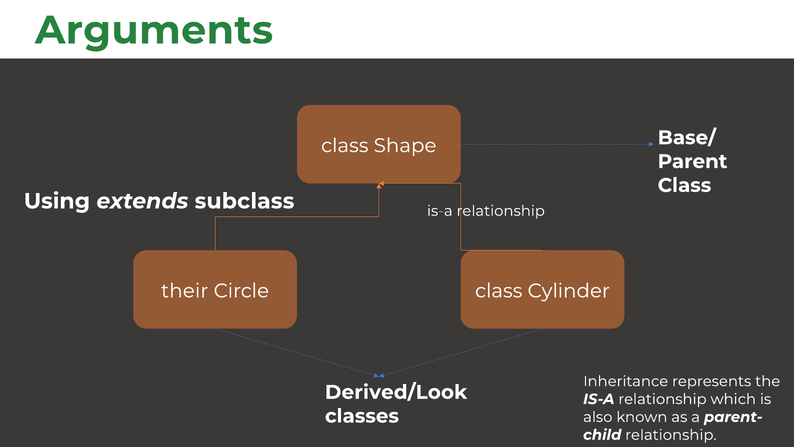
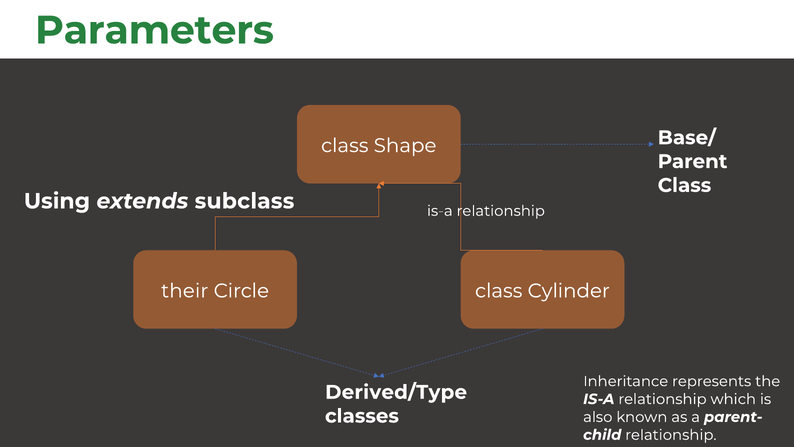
Arguments: Arguments -> Parameters (154, 30)
Derived/Look: Derived/Look -> Derived/Type (396, 392)
